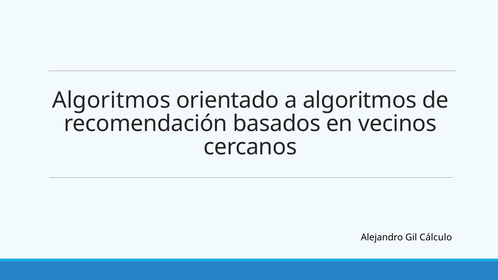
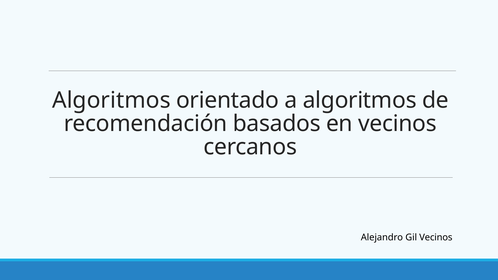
Gil Cálculo: Cálculo -> Vecinos (436, 237)
